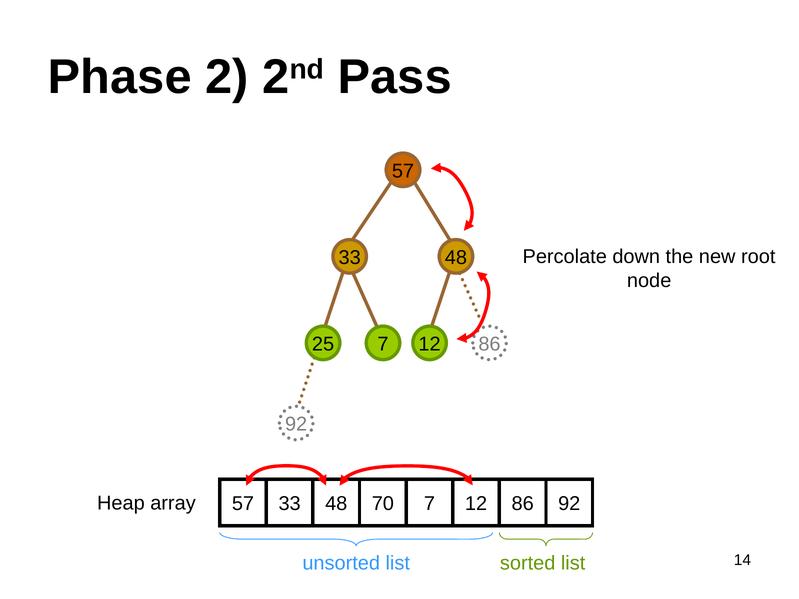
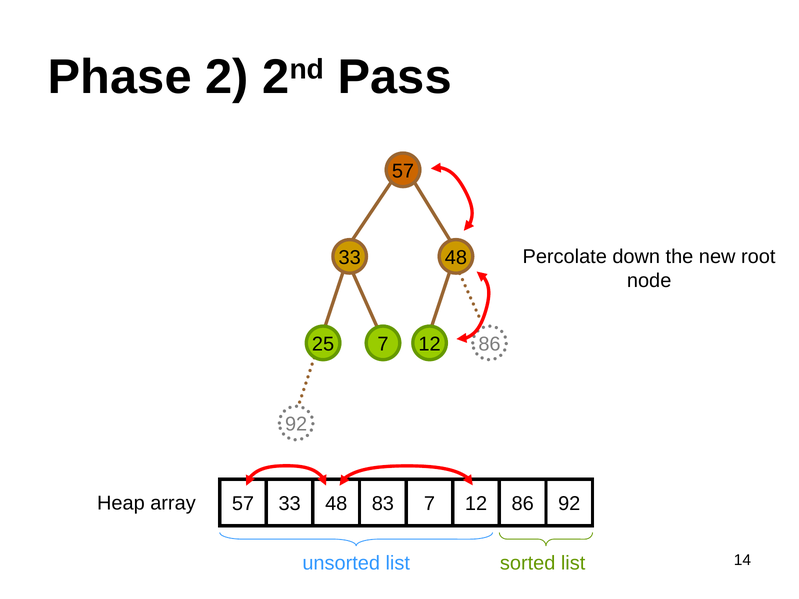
70: 70 -> 83 (383, 504)
